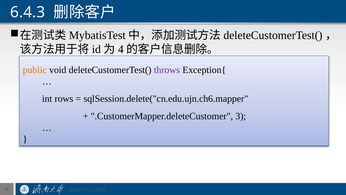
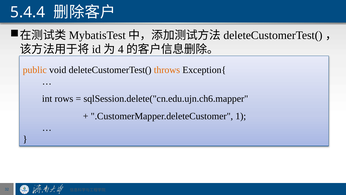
6.4.3: 6.4.3 -> 5.4.4 (28, 12)
throws colour: purple -> orange (167, 70)
3: 3 -> 1 (241, 116)
